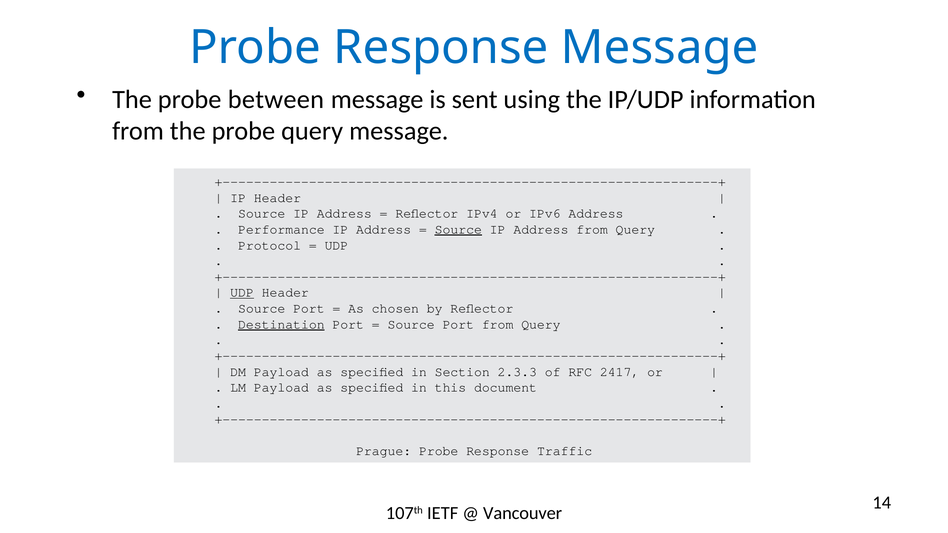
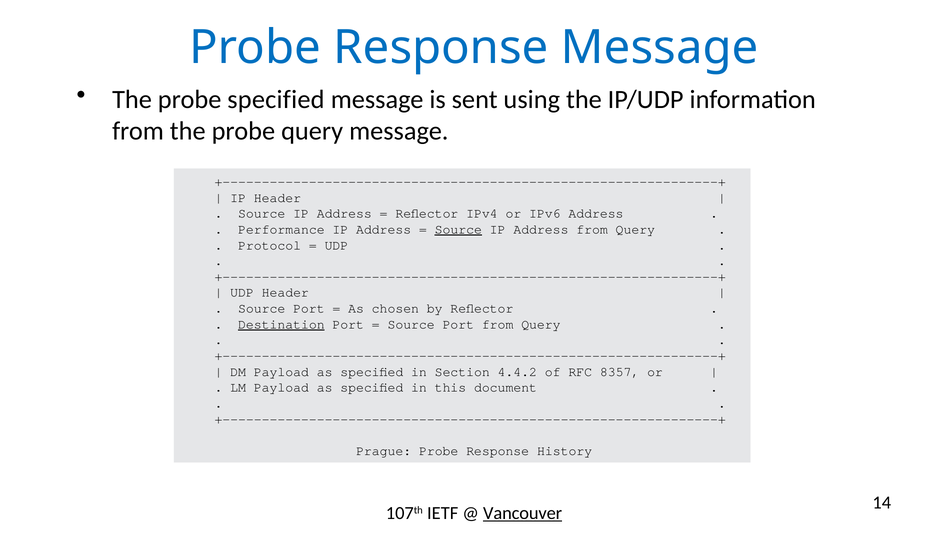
probe between: between -> specified (276, 99)
UDP underline: present -> none (242, 293)
2.3.3: 2.3.3 -> 4.4.2 (517, 372)
2417: 2417 -> 8357 (620, 372)
Traffic: Traffic -> History (565, 451)
Vancouver underline: none -> present (523, 513)
